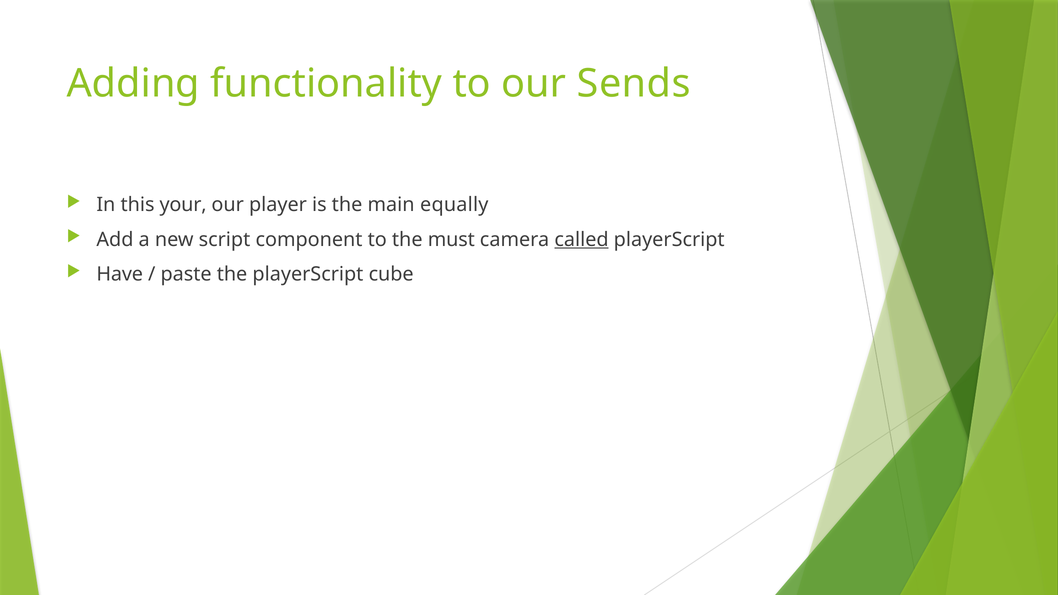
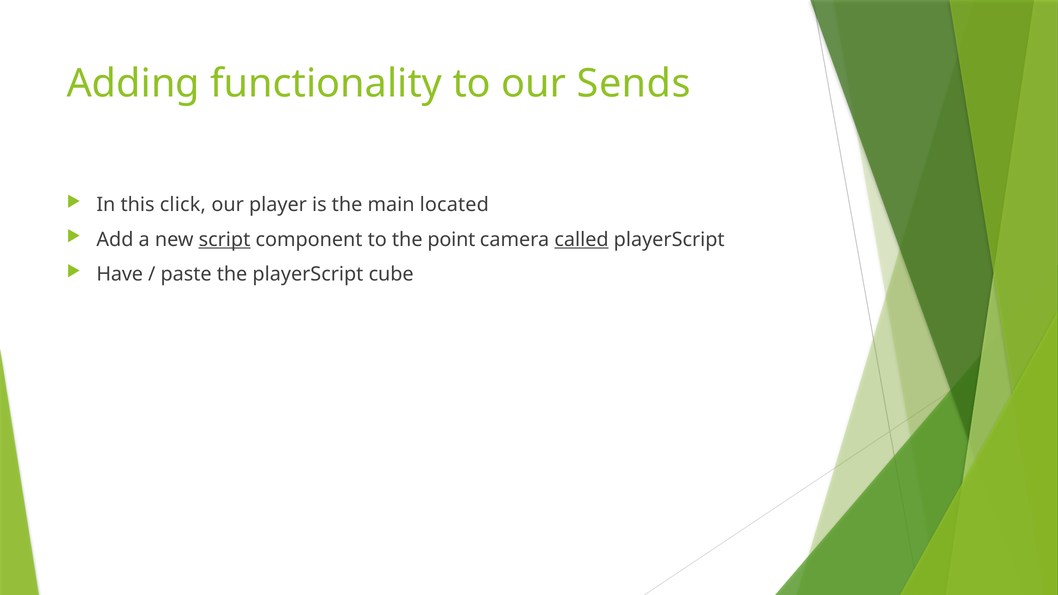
your: your -> click (183, 205)
equally: equally -> located (454, 205)
script underline: none -> present (224, 240)
must: must -> point (451, 240)
